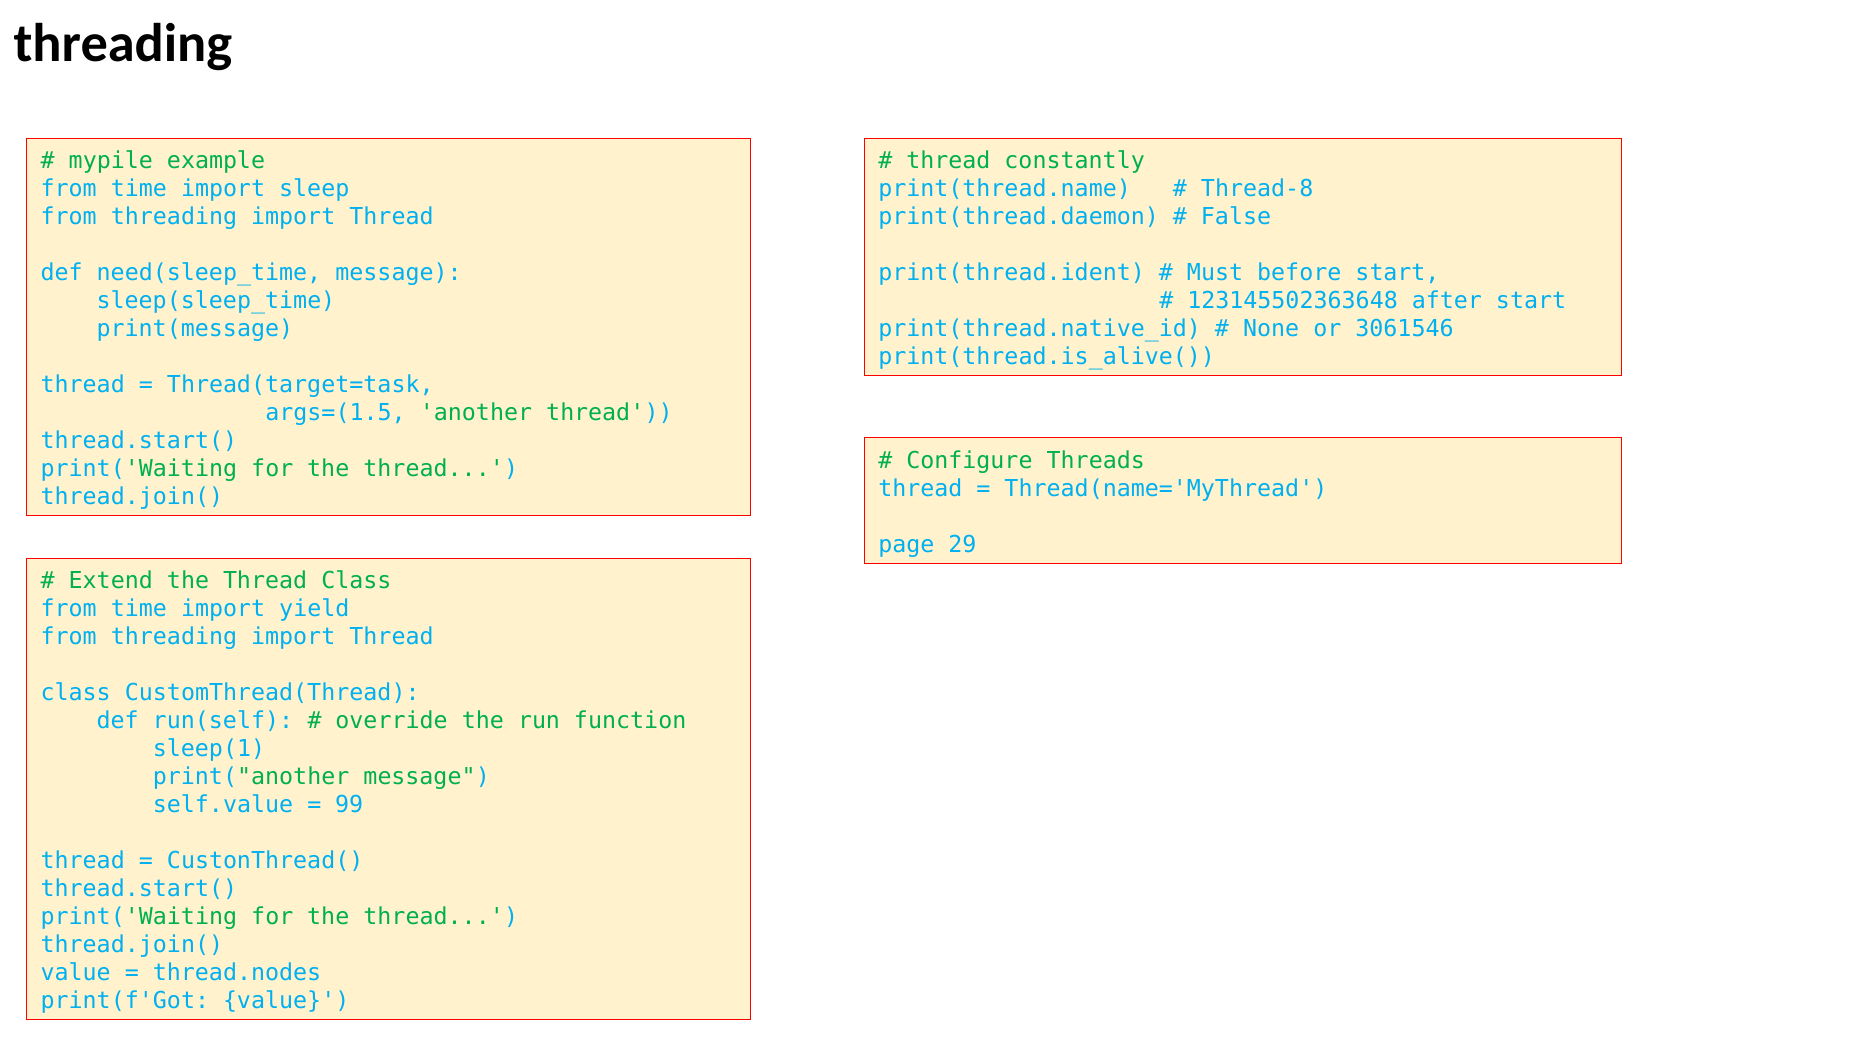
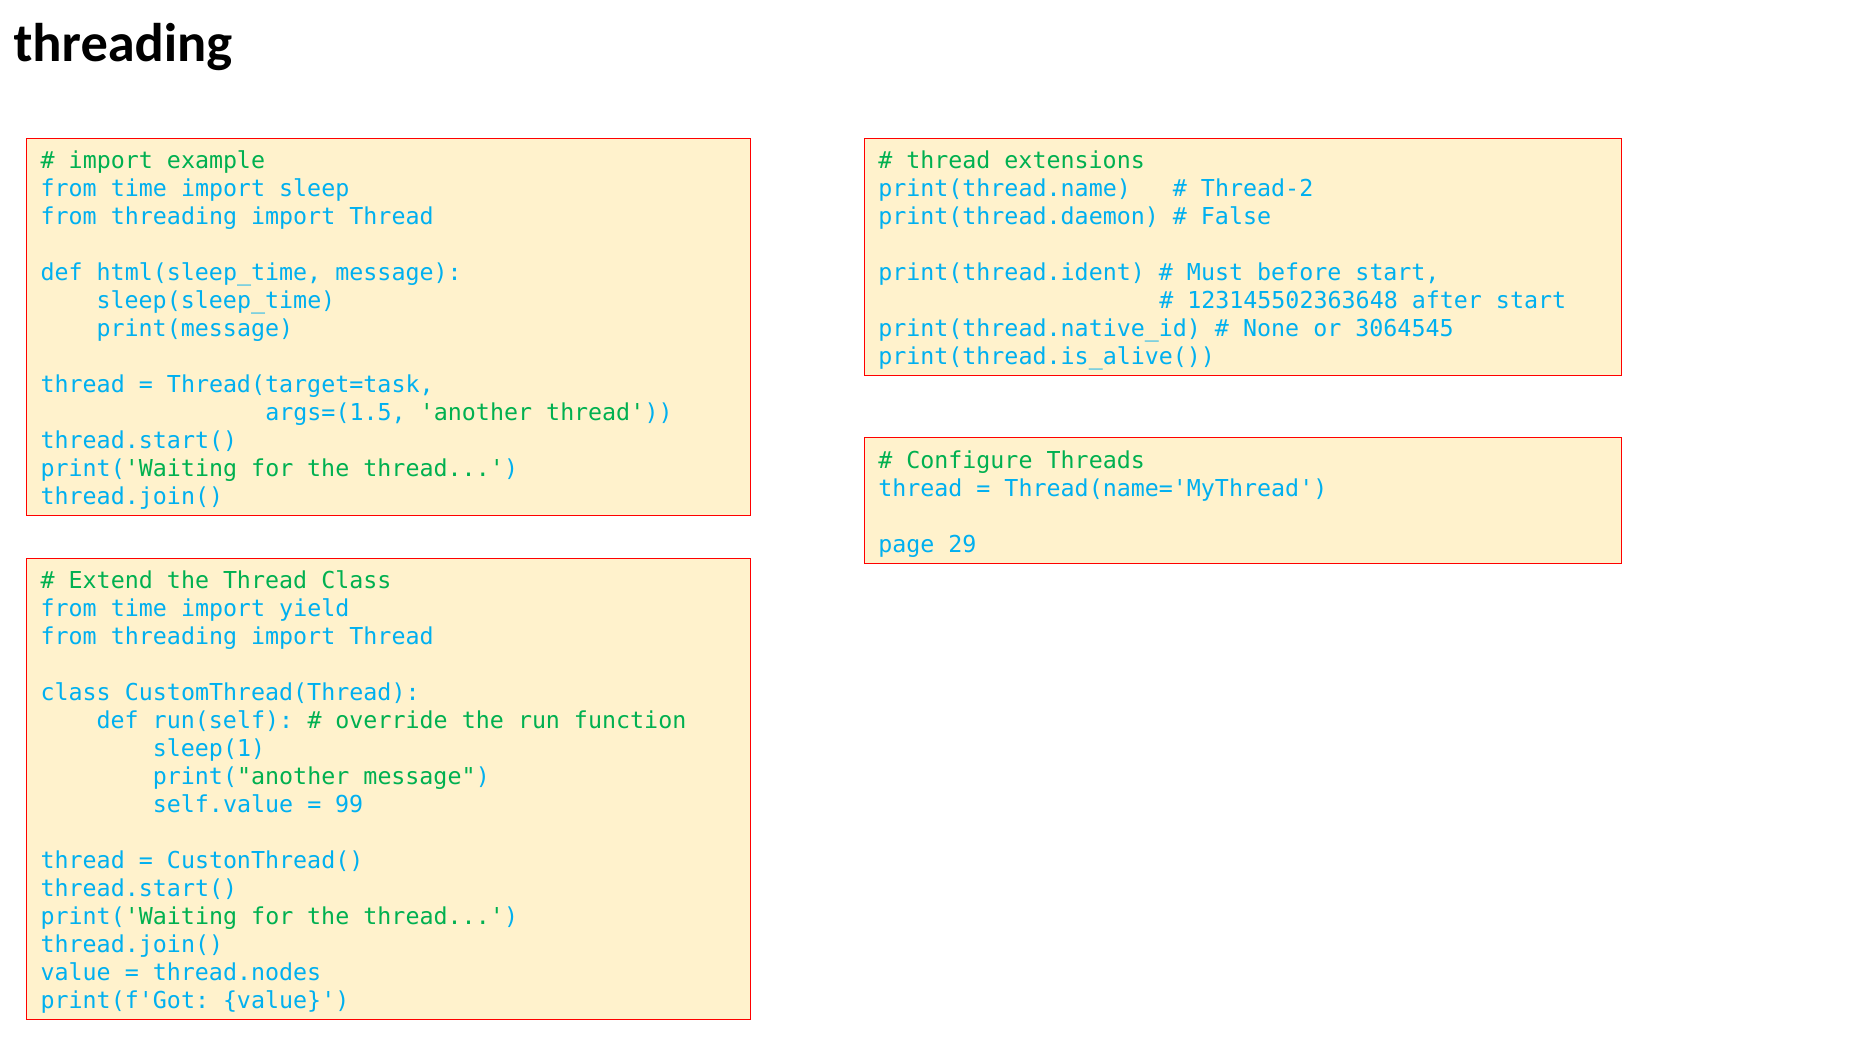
mypile: mypile -> import (111, 161)
constantly: constantly -> extensions (1075, 161)
Thread-8: Thread-8 -> Thread-2 (1257, 189)
need(sleep_time: need(sleep_time -> html(sleep_time (209, 273)
3061546: 3061546 -> 3064545 (1404, 329)
